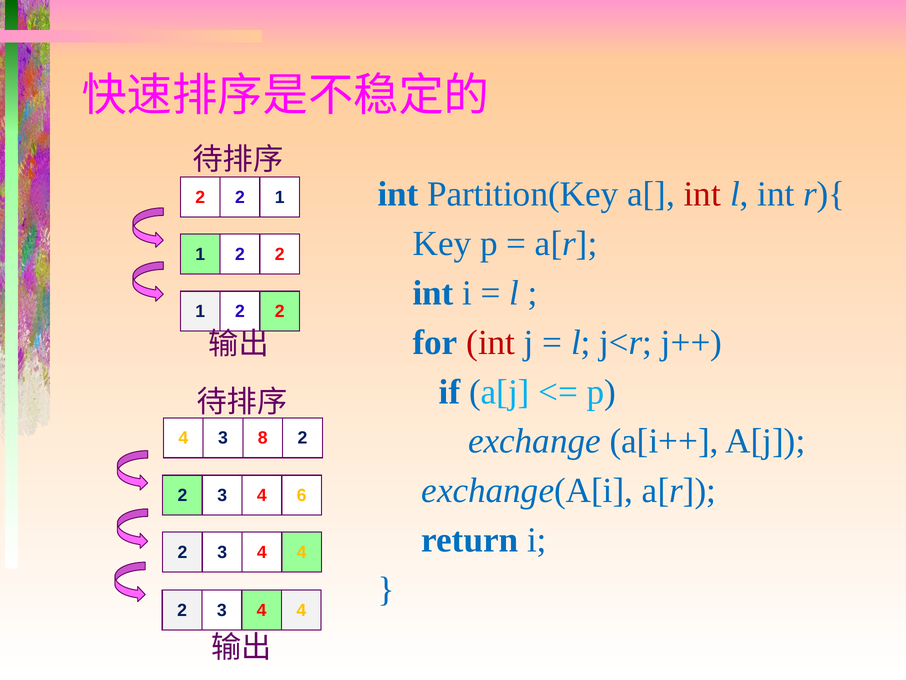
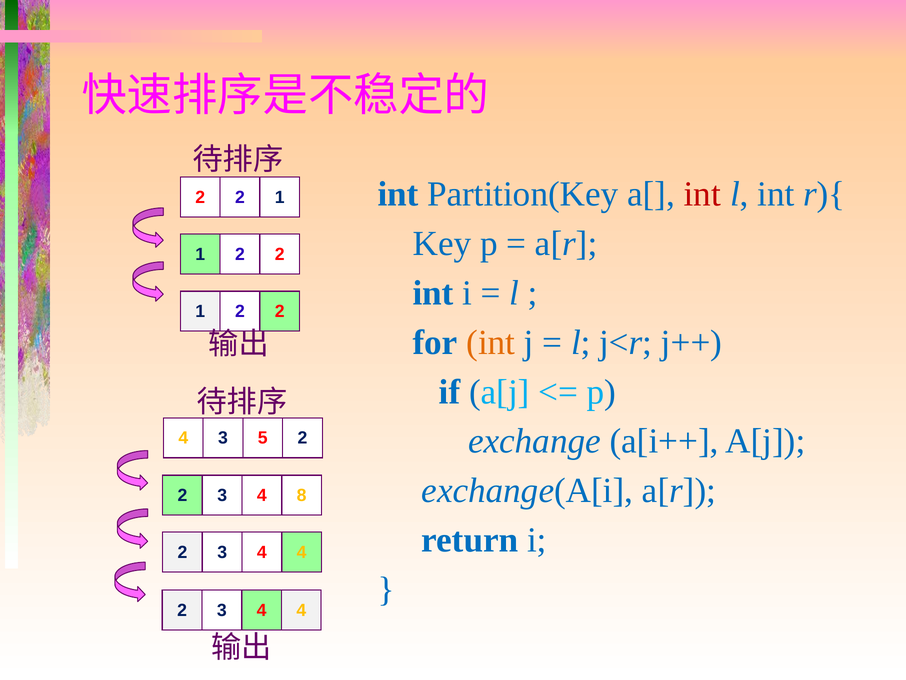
int colour: red -> orange (491, 342)
8: 8 -> 5 (263, 438)
6: 6 -> 8 (302, 495)
